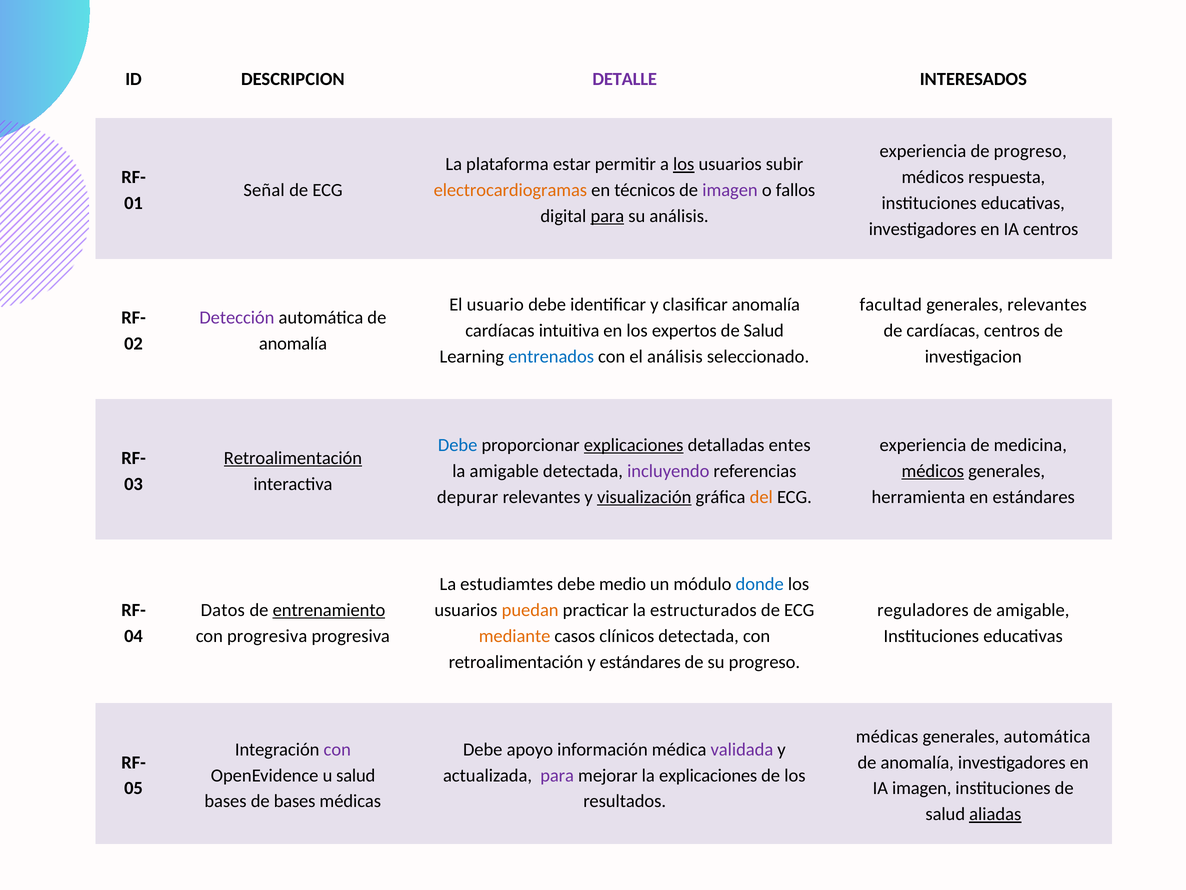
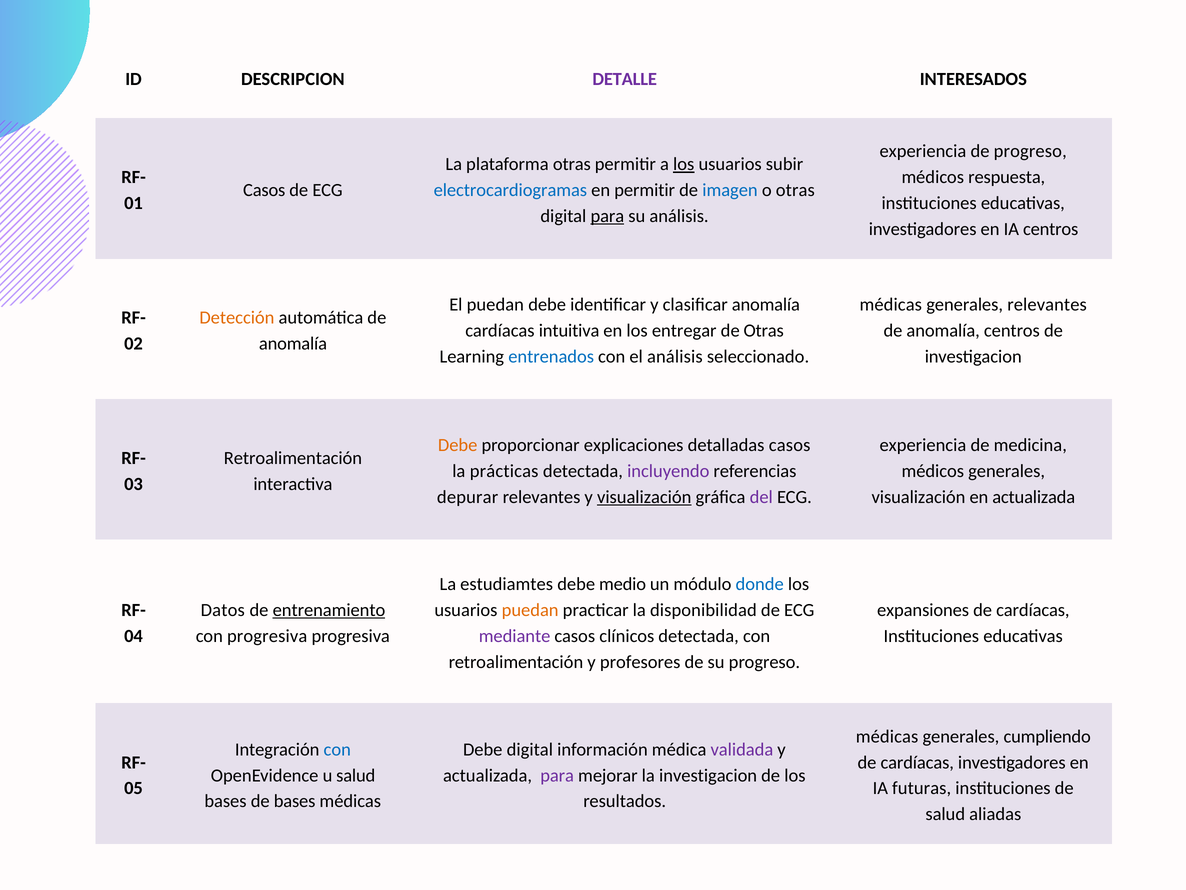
plataforma estar: estar -> otras (572, 164)
Señal: Señal -> Casos (264, 190)
electrocardiogramas colour: orange -> blue (510, 190)
en técnicos: técnicos -> permitir (645, 190)
imagen colour: purple -> blue (730, 190)
o fallos: fallos -> otras (795, 190)
El usuario: usuario -> puedan (495, 305)
facultad: facultad -> médicas (891, 305)
Detección colour: purple -> orange (237, 318)
expertos: expertos -> entregar (684, 331)
Salud: Salud -> Otras (764, 331)
cardíacas: cardíacas -> anomalía (943, 331)
Debe colour: blue -> orange (458, 445)
explicaciones underline: present -> none (634, 445)
detalladas entes: entes -> casos (790, 445)
Retroalimentación underline: present -> none (293, 458)
la amigable: amigable -> prácticas (504, 471)
médicos underline: present -> none (933, 471)
del colour: orange -> purple (761, 497)
herramienta: herramienta -> visualización (918, 497)
en estándares: estándares -> actualizada (1034, 497)
estructurados: estructurados -> disponibilidad (703, 610)
reguladores: reguladores -> expansiones (923, 610)
amigable: amigable -> cardíacas (1033, 610)
mediante colour: orange -> purple (515, 636)
y estándares: estándares -> profesores (640, 662)
generales automática: automática -> cumpliendo (1047, 736)
con colour: purple -> blue (337, 749)
Debe apoyo: apoyo -> digital (530, 749)
anomalía: anomalía -> cardíacas (917, 762)
la explicaciones: explicaciones -> investigacion (708, 775)
IA imagen: imagen -> futuras (922, 788)
aliadas underline: present -> none (995, 814)
